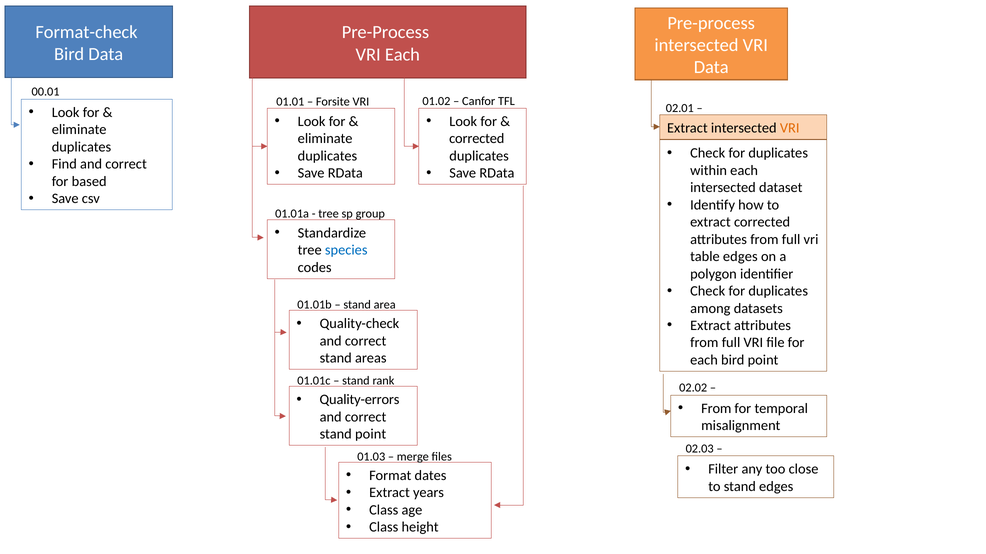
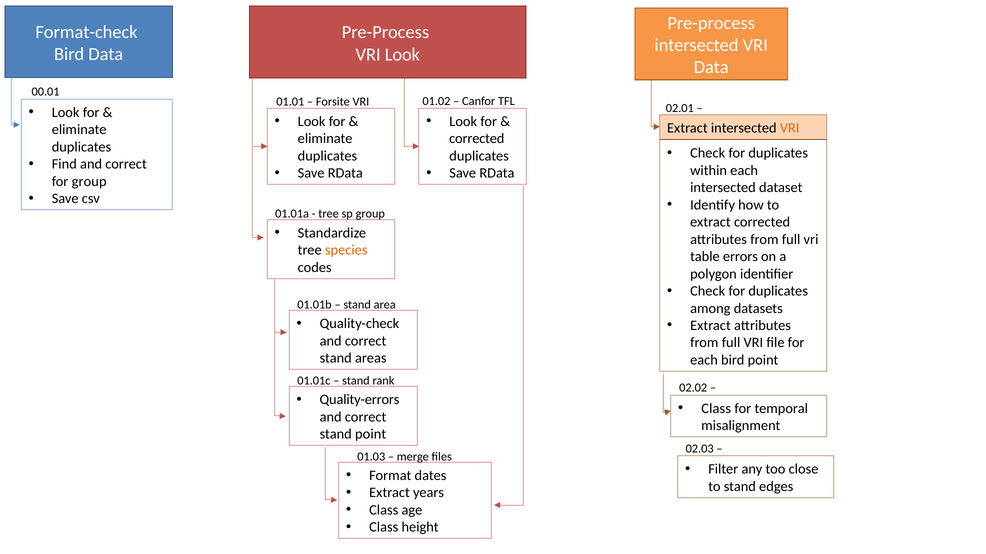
VRI Each: Each -> Look (402, 55)
for based: based -> group (89, 182)
species colour: blue -> orange (346, 250)
table edges: edges -> errors (740, 257)
From: From -> Class (716, 409)
